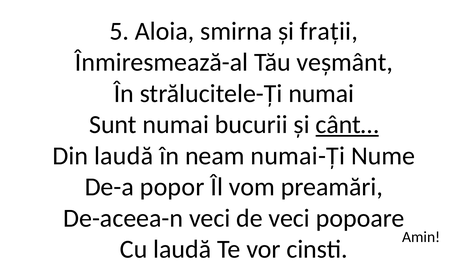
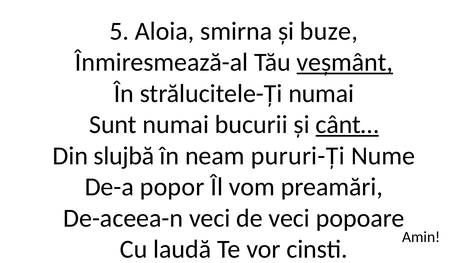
frații: frații -> buze (329, 31)
veșmânt underline: none -> present (345, 62)
Din laudă: laudă -> slujbă (124, 156)
numai-Ți: numai-Ți -> pururi-Ți (298, 156)
